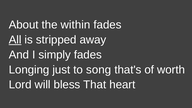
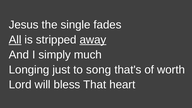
About: About -> Jesus (24, 25)
within: within -> single (76, 25)
away underline: none -> present (93, 40)
simply fades: fades -> much (88, 55)
